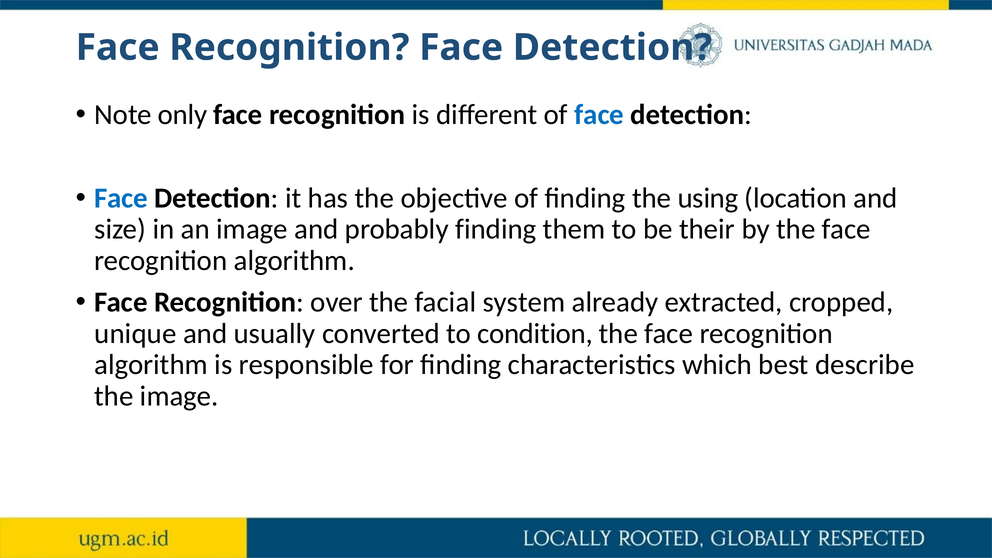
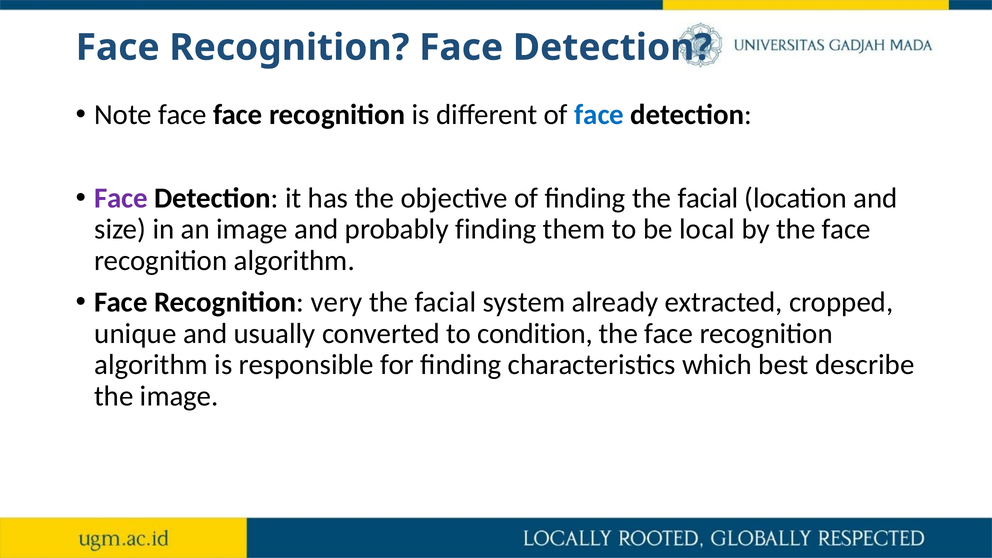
Note only: only -> face (183, 115)
Face colour: blue -> purple (121, 198)
finding the using: using -> facial (708, 198)
their: their -> local (707, 229)
over: over -> very (336, 302)
